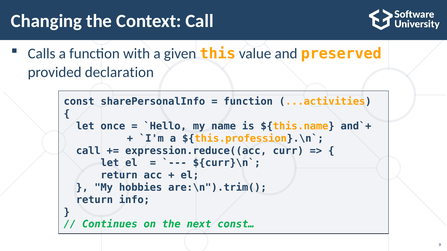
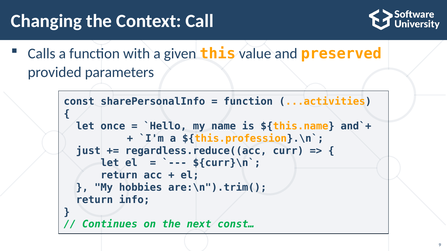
declaration: declaration -> parameters (119, 72)
call: call -> just (88, 151)
expression.reduce((acc: expression.reduce((acc -> regardless.reduce((acc (196, 151)
